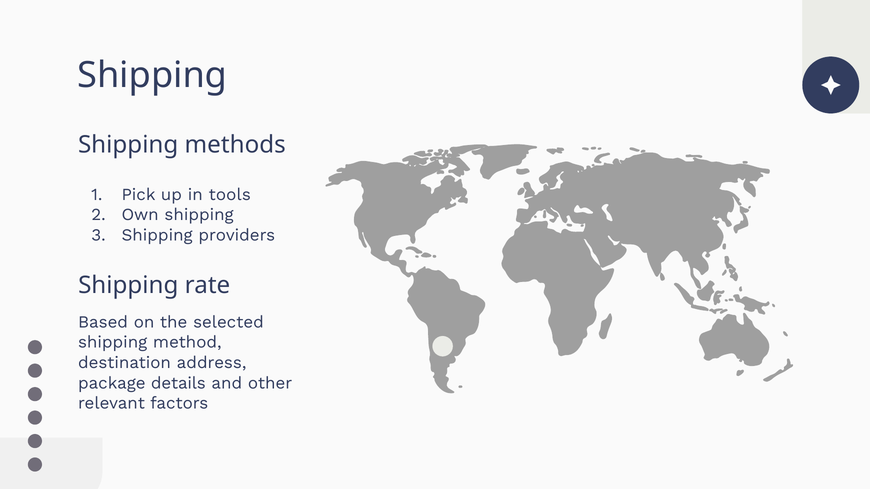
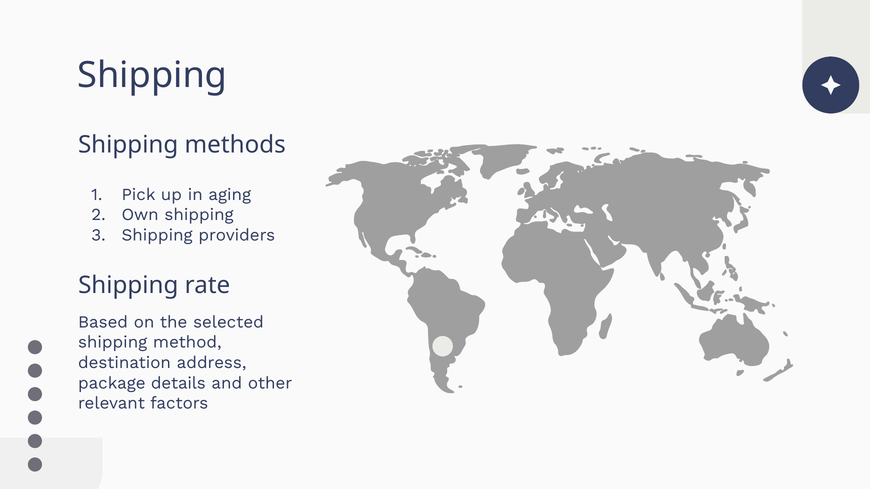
tools: tools -> aging (230, 195)
